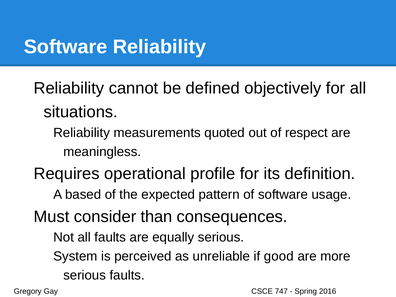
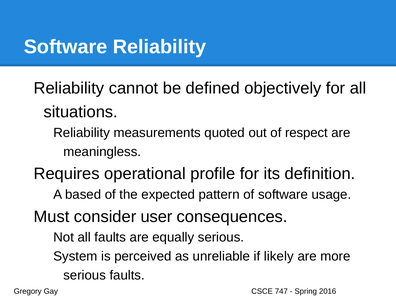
than: than -> user (157, 217)
good: good -> likely (279, 256)
